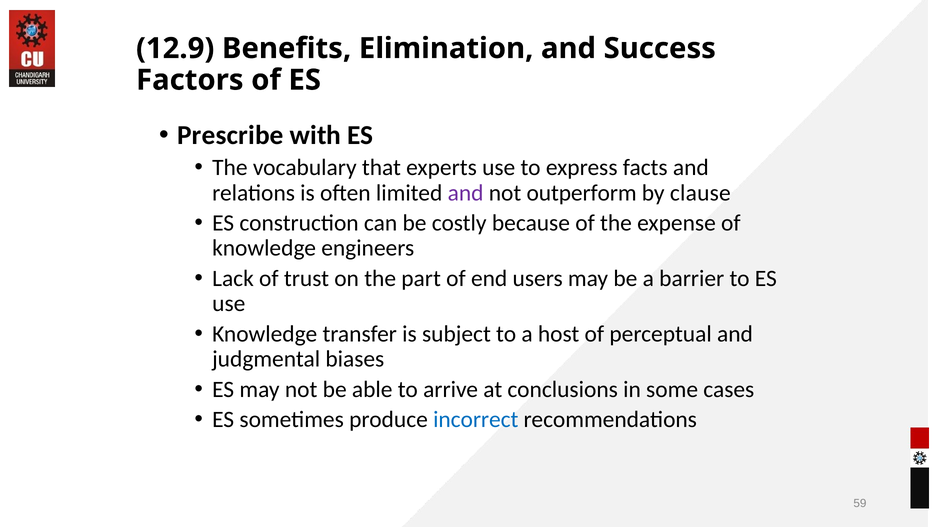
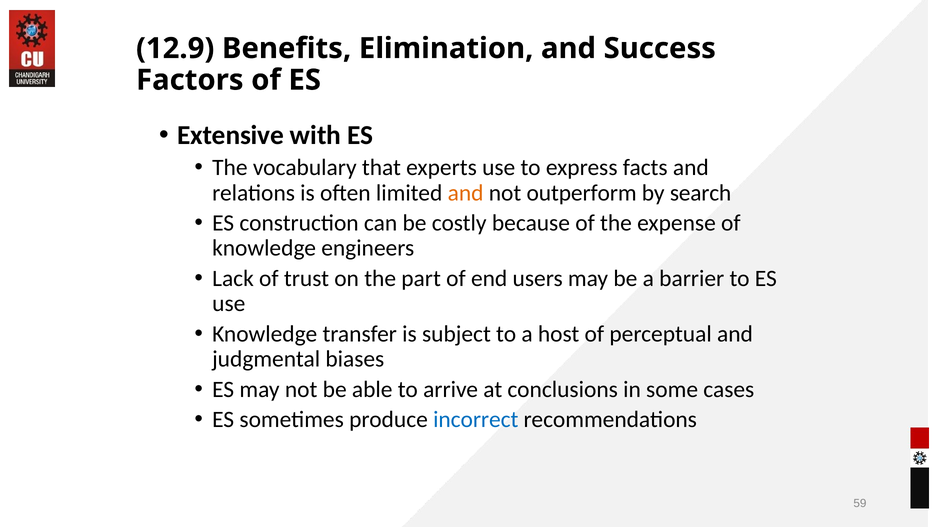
Prescribe: Prescribe -> Extensive (230, 135)
and colour: purple -> orange (466, 193)
clause: clause -> search (701, 193)
